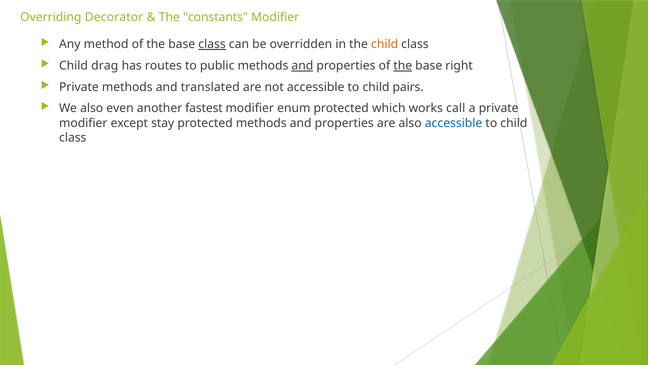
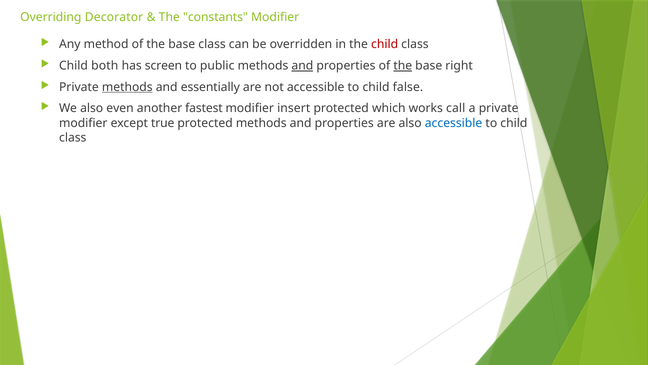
class underline: present -> none (212, 44)
child colour: orange -> red (385, 44)
drag: drag -> both (105, 66)
routes: routes -> screen (163, 66)
methods underline: none -> present (127, 87)
translated: translated -> essentially (210, 87)
pairs: pairs -> false (408, 87)
enum: enum -> insert (294, 108)
stay: stay -> true (163, 123)
